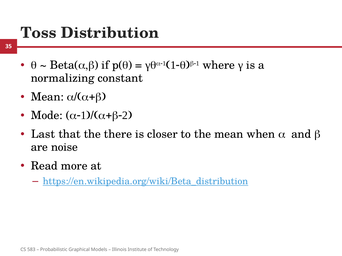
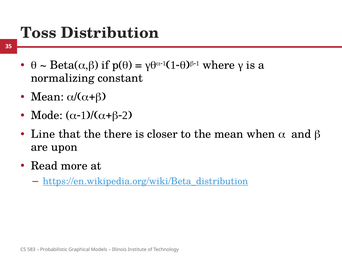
Last: Last -> Line (43, 134)
noise: noise -> upon (64, 147)
